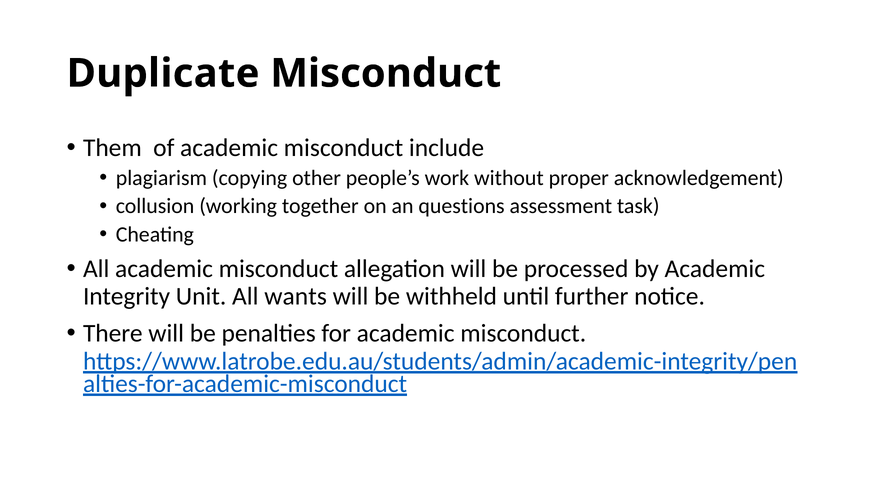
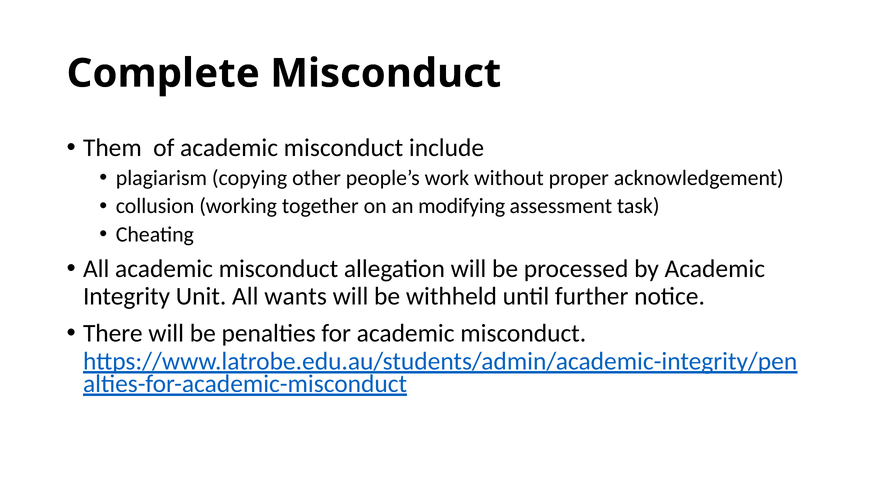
Duplicate: Duplicate -> Complete (163, 73)
questions: questions -> modifying (462, 206)
